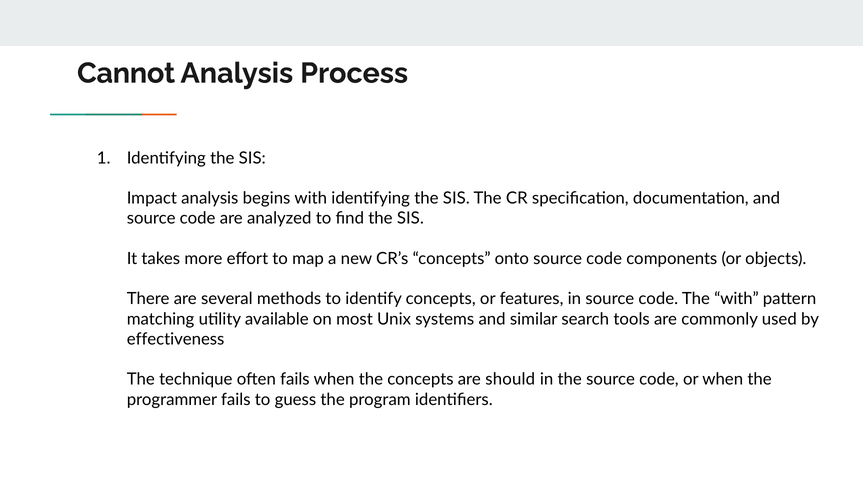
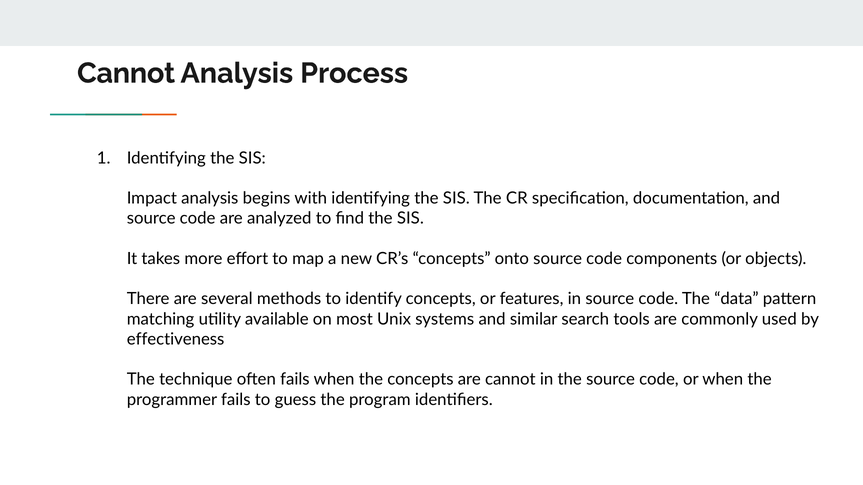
The with: with -> data (736, 299)
are should: should -> cannot (510, 380)
